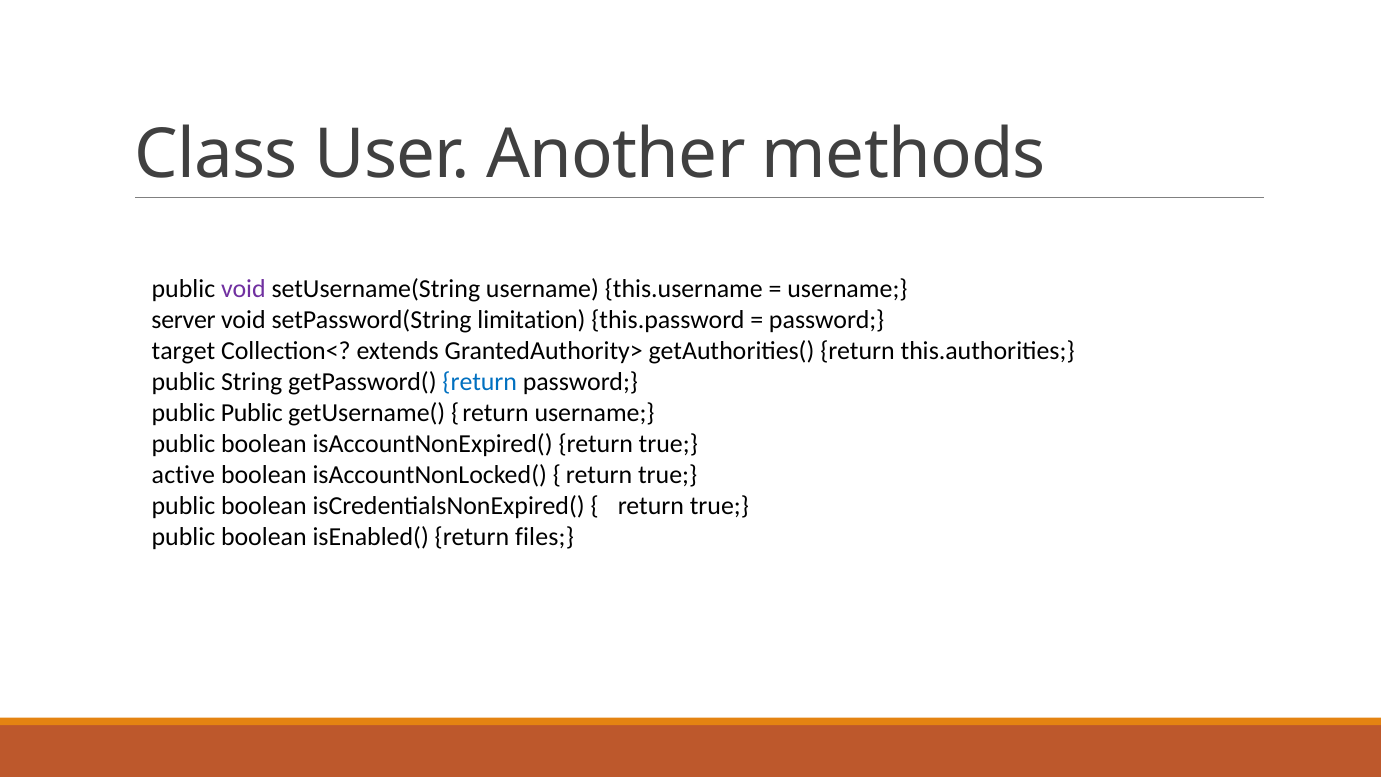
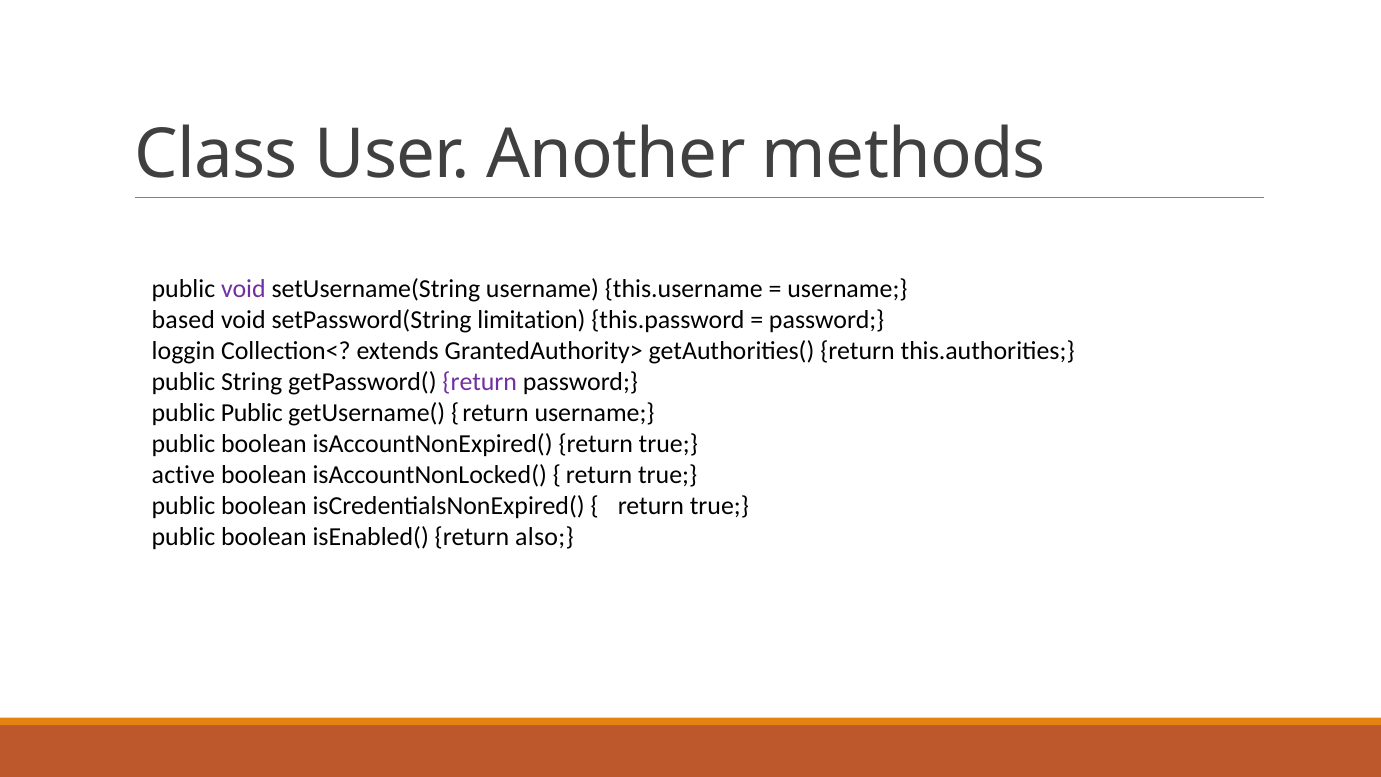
server: server -> based (183, 319)
target: target -> loggin (183, 351)
return colour: blue -> purple (480, 382)
files: files -> also (544, 537)
